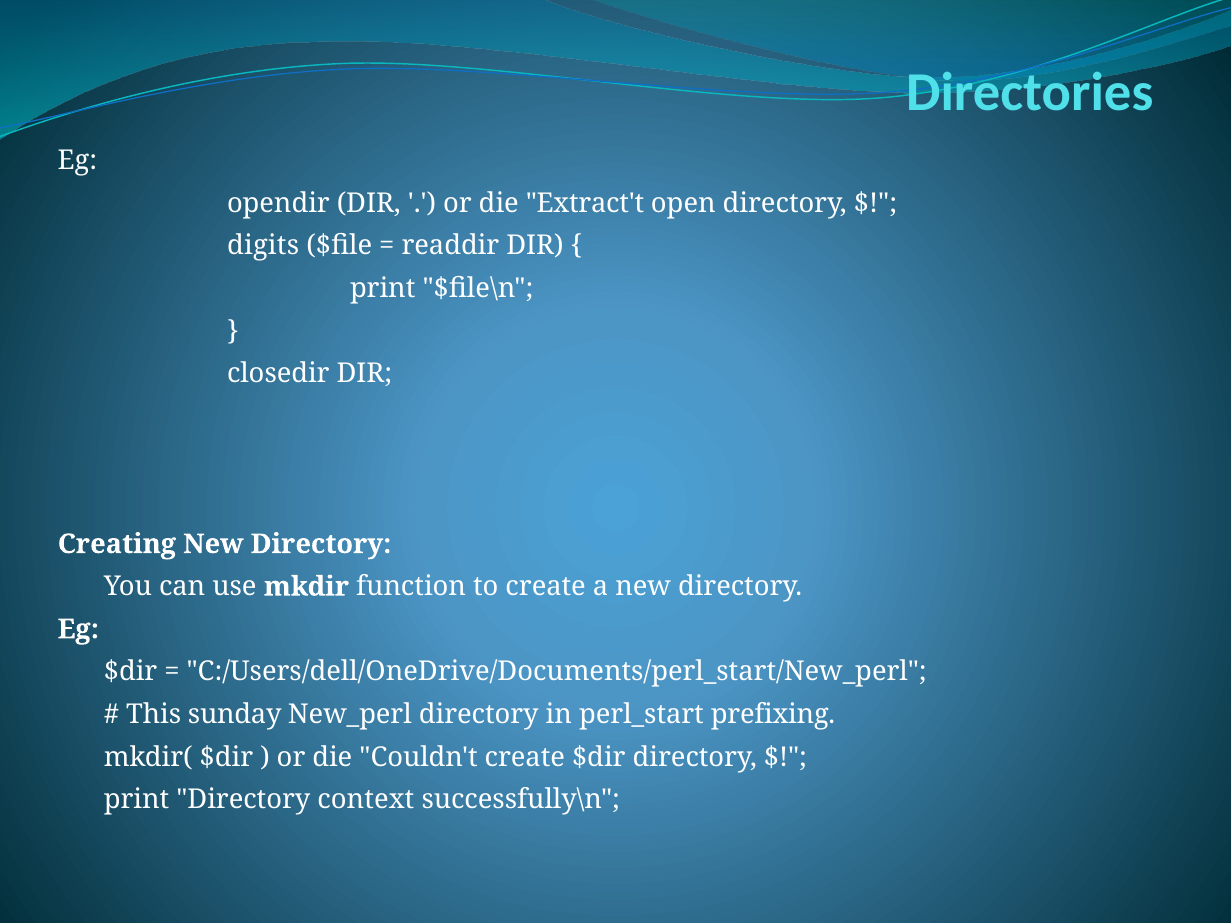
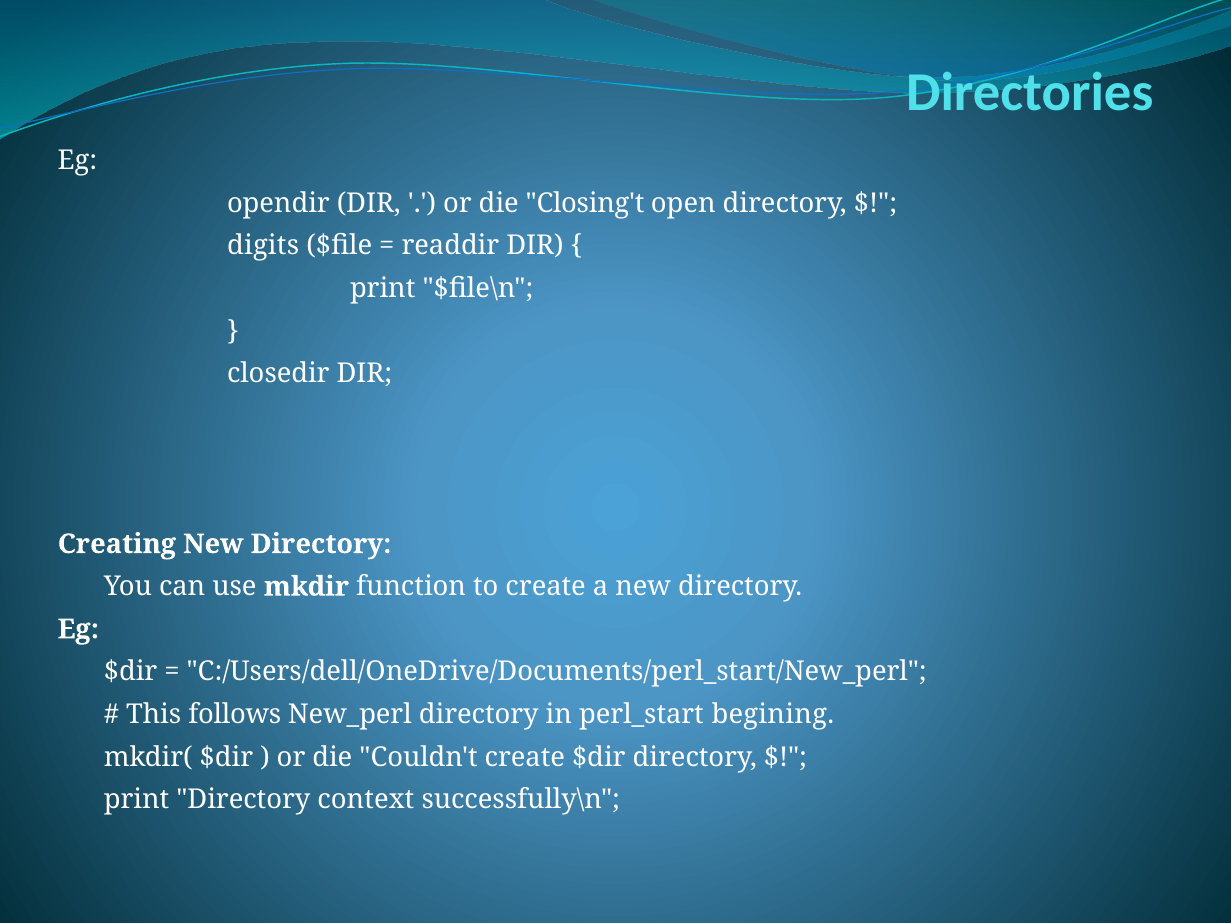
Extract't: Extract't -> Closing't (585, 203)
sunday: sunday -> follows (235, 715)
prefixing: prefixing -> begining (773, 715)
